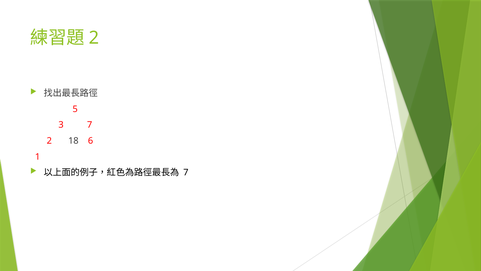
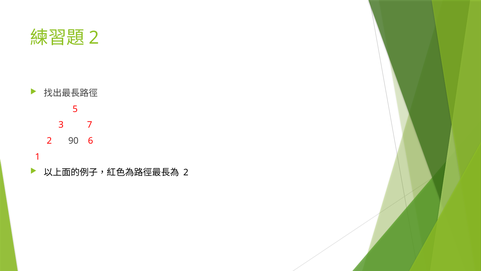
18: 18 -> 90 (73, 141)
7: 7 -> 2 (186, 172)
